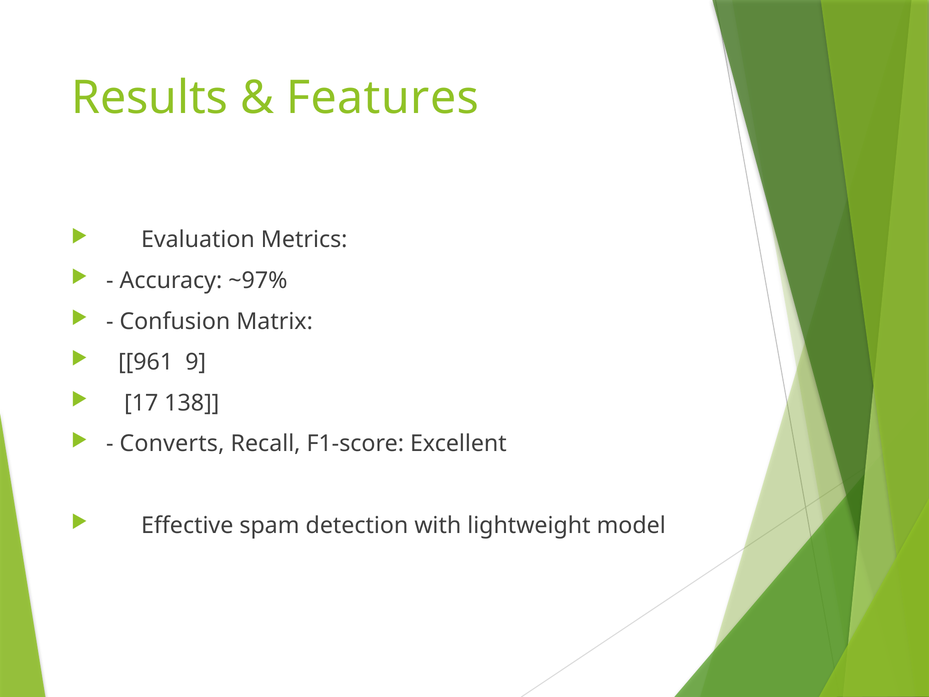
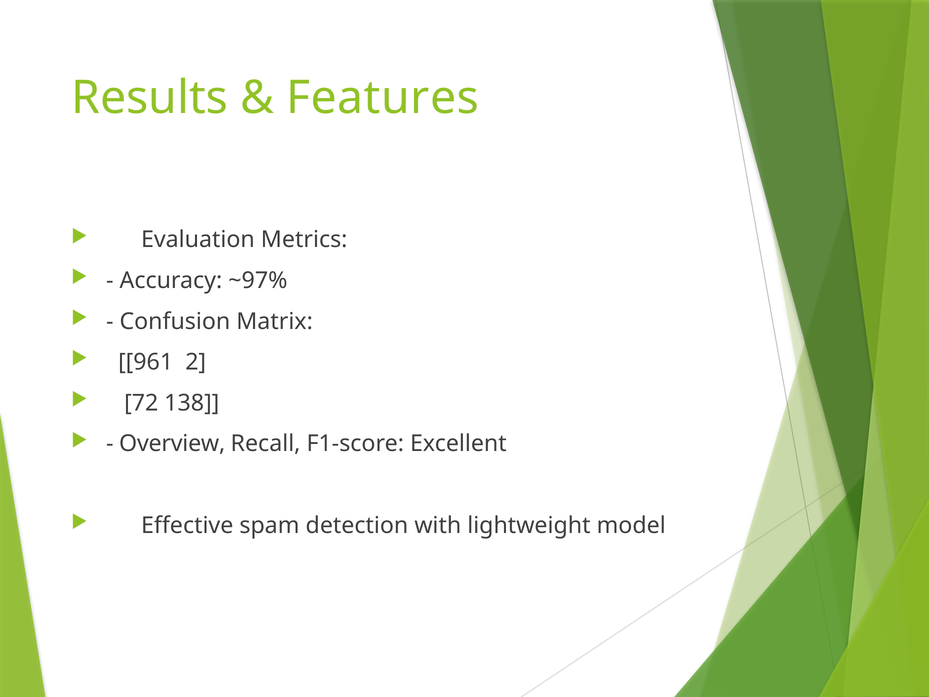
9: 9 -> 2 (196, 362)
17: 17 -> 72 (141, 403)
Converts: Converts -> Overview (172, 444)
